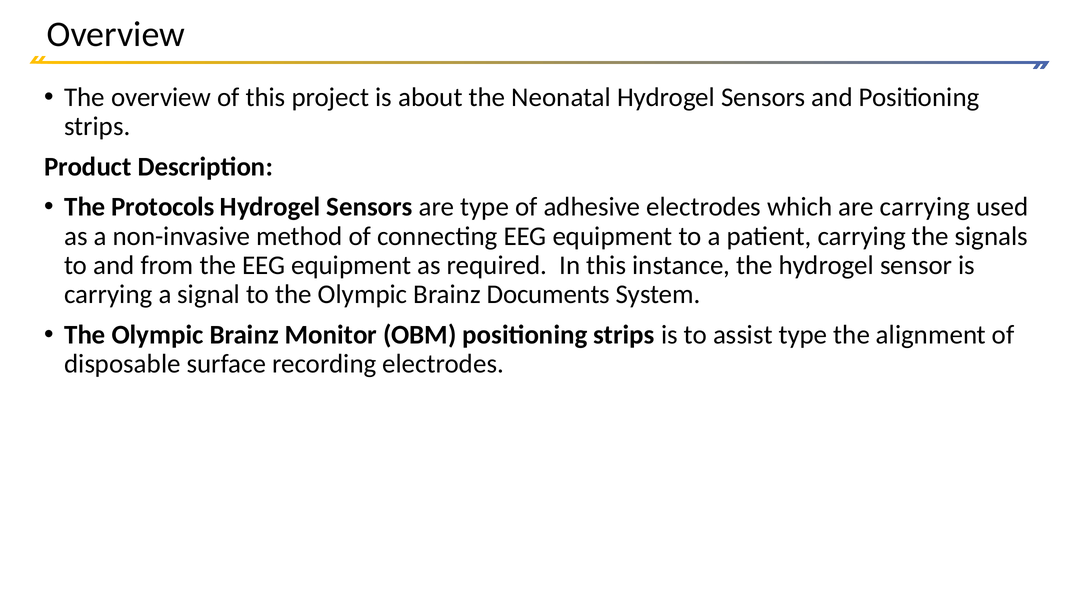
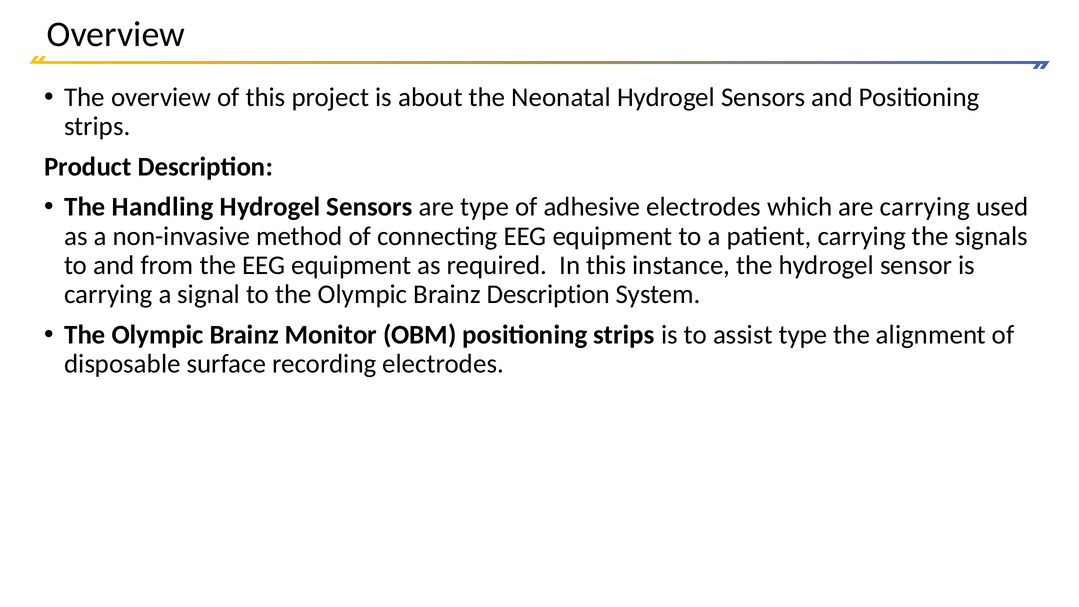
Protocols: Protocols -> Handling (163, 207)
Brainz Documents: Documents -> Description (548, 294)
